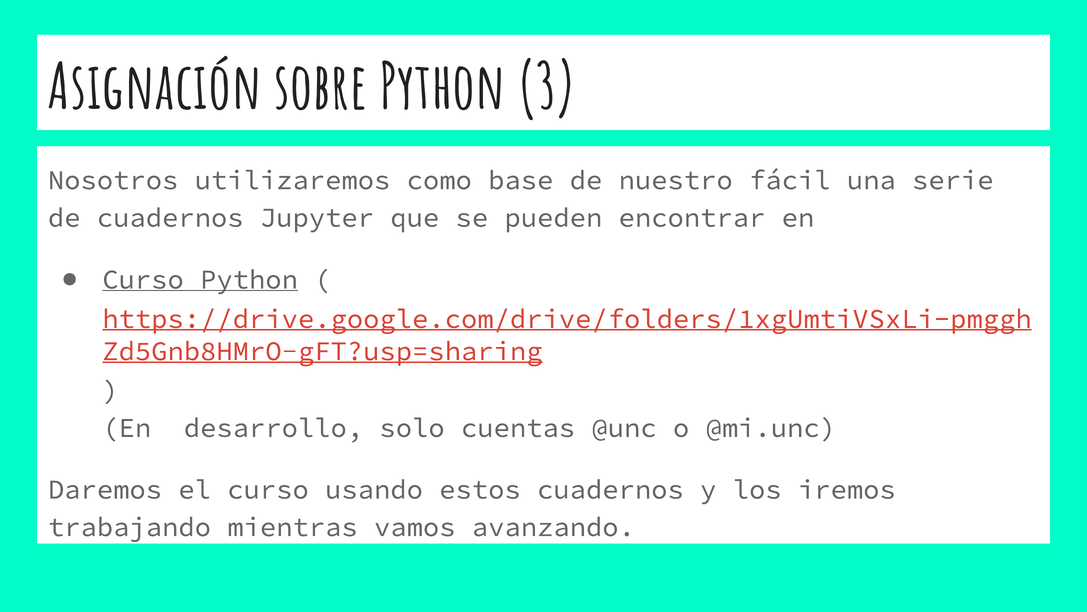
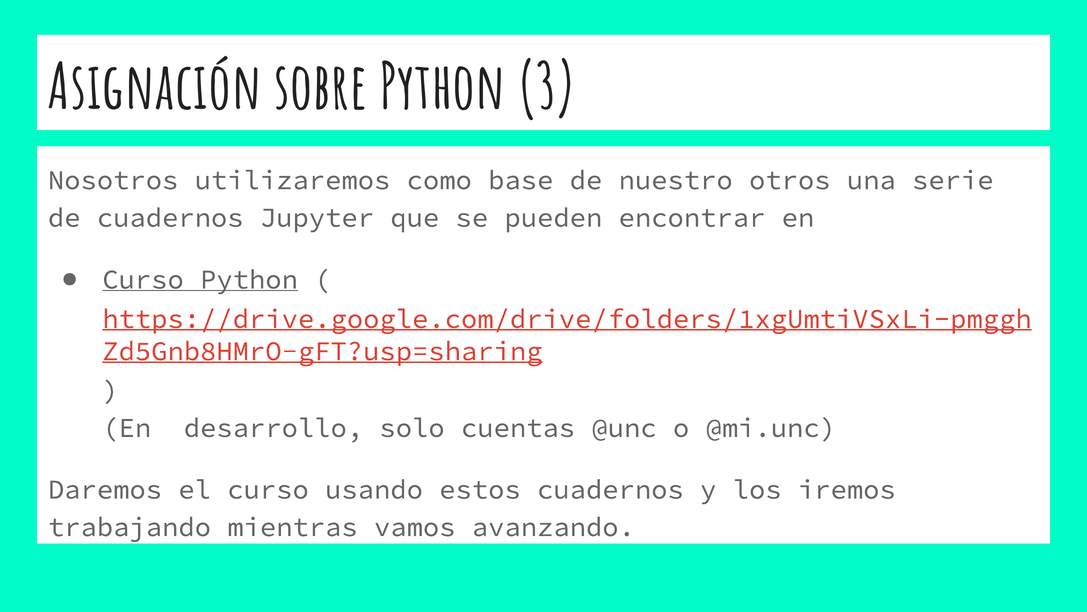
fácil: fácil -> otros (790, 180)
